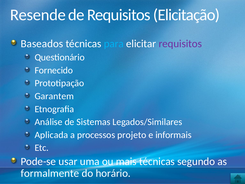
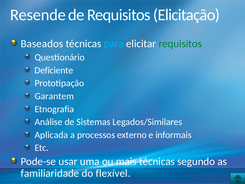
requisitos colour: purple -> green (180, 44)
Fornecido: Fornecido -> Deficiente (54, 70)
projeto: projeto -> externo (132, 135)
formalmente: formalmente -> familiaridade (50, 173)
horário: horário -> flexível (113, 173)
